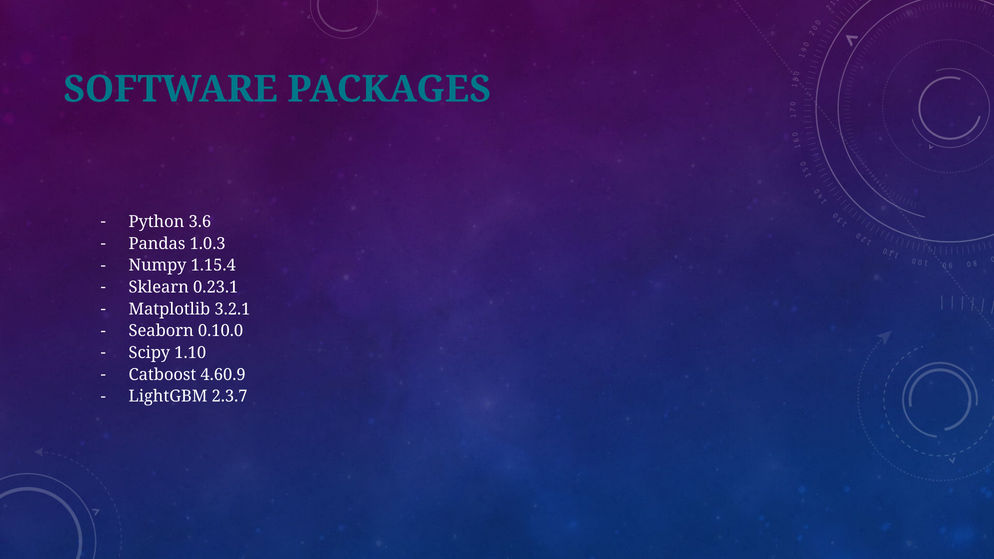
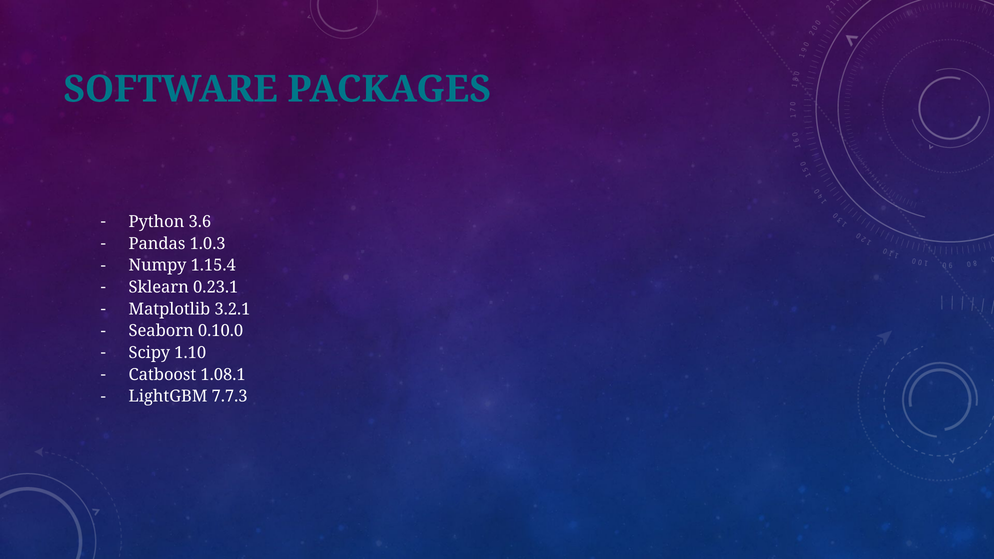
4.60.9: 4.60.9 -> 1.08.1 (223, 375)
2.3.7: 2.3.7 -> 7.7.3 (230, 396)
